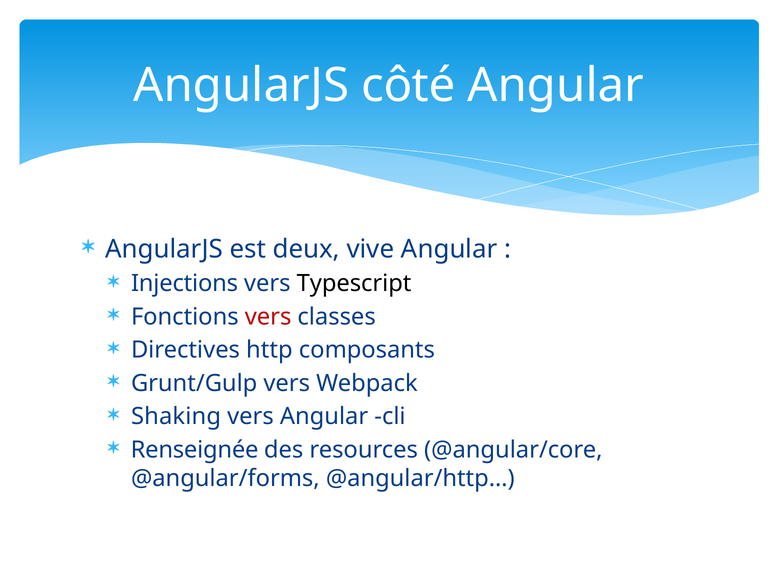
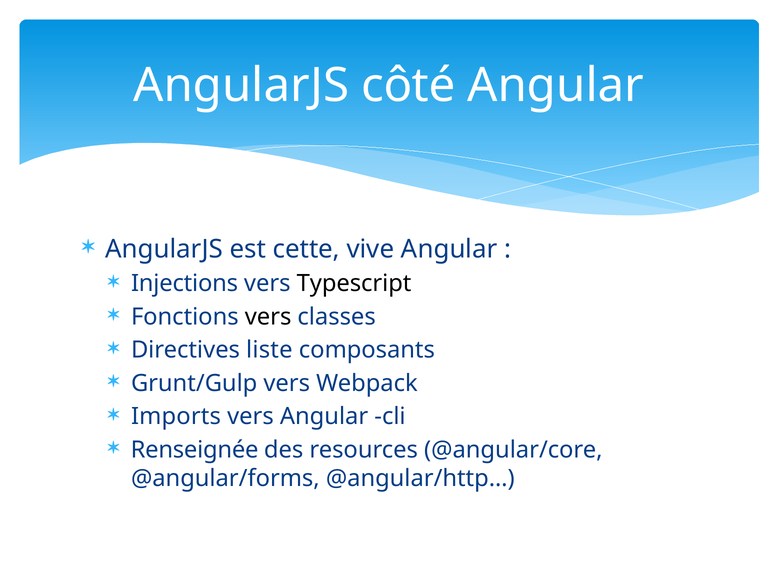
deux: deux -> cette (306, 249)
vers colour: red -> black (268, 317)
http: http -> liste (269, 350)
Shaking: Shaking -> Imports (176, 416)
